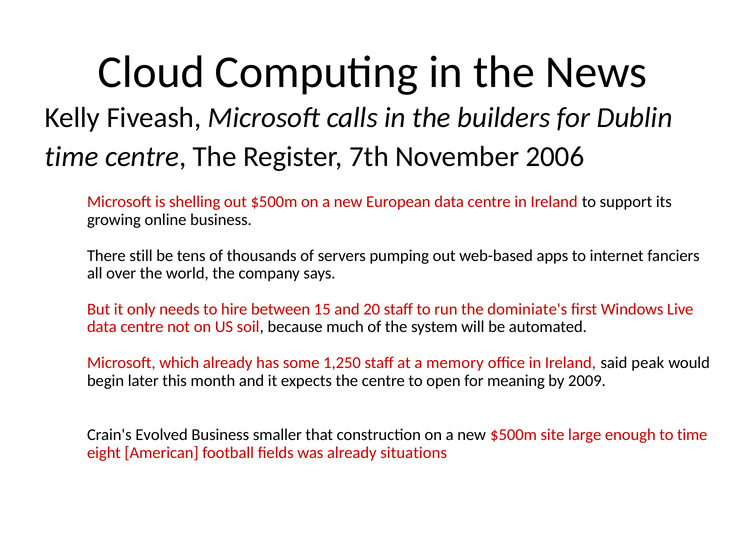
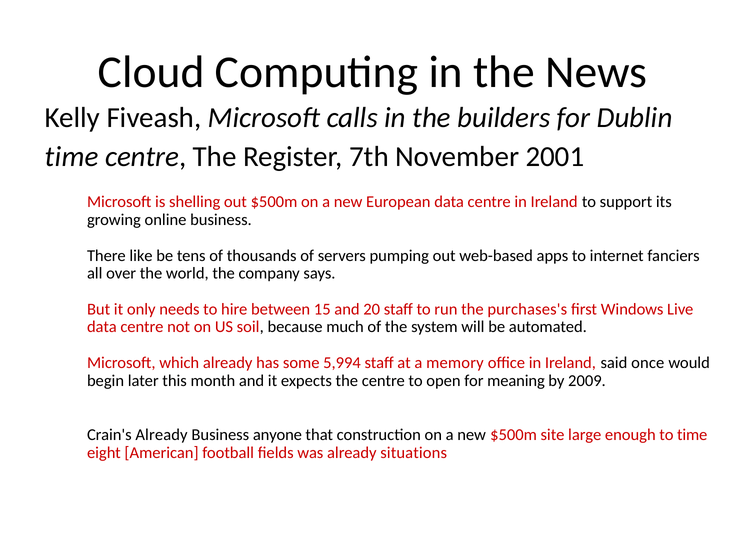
2006: 2006 -> 2001 (555, 157)
still: still -> like (141, 256)
dominiate's: dominiate's -> purchases's (527, 309)
1,250: 1,250 -> 5,994 (342, 363)
peak: peak -> once (648, 363)
Crain's Evolved: Evolved -> Already (162, 435)
smaller: smaller -> anyone (277, 435)
